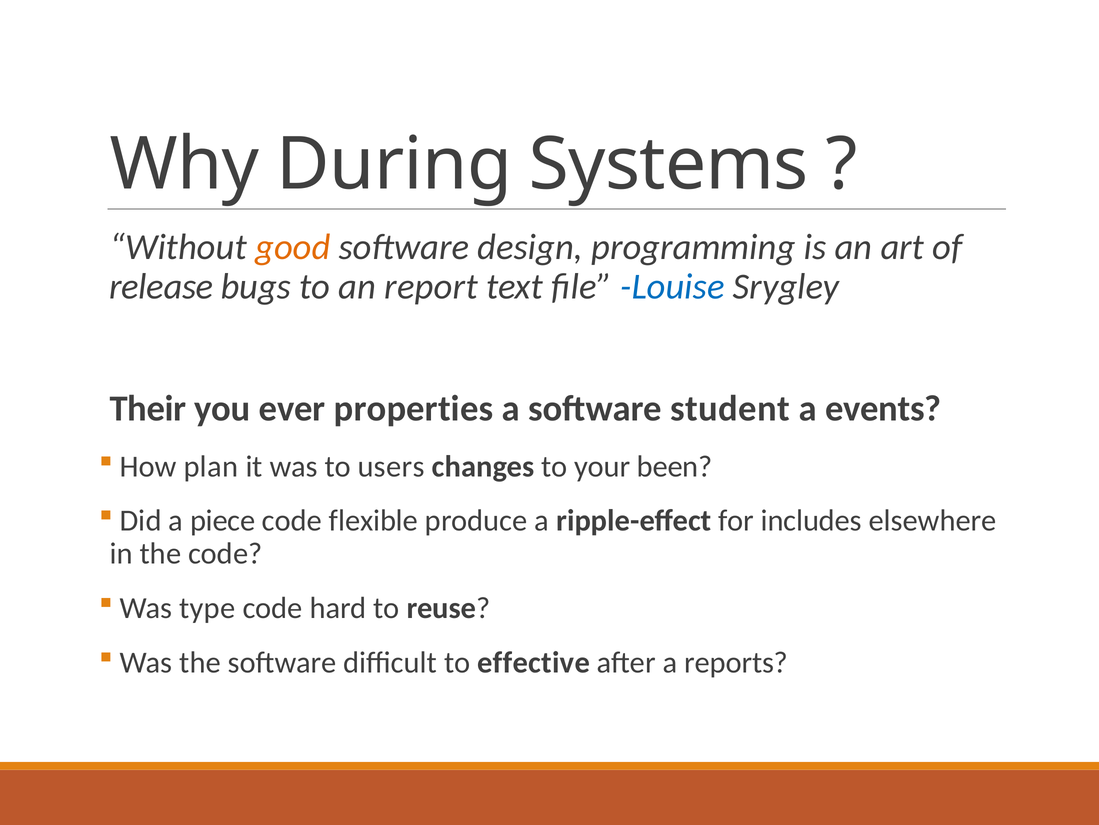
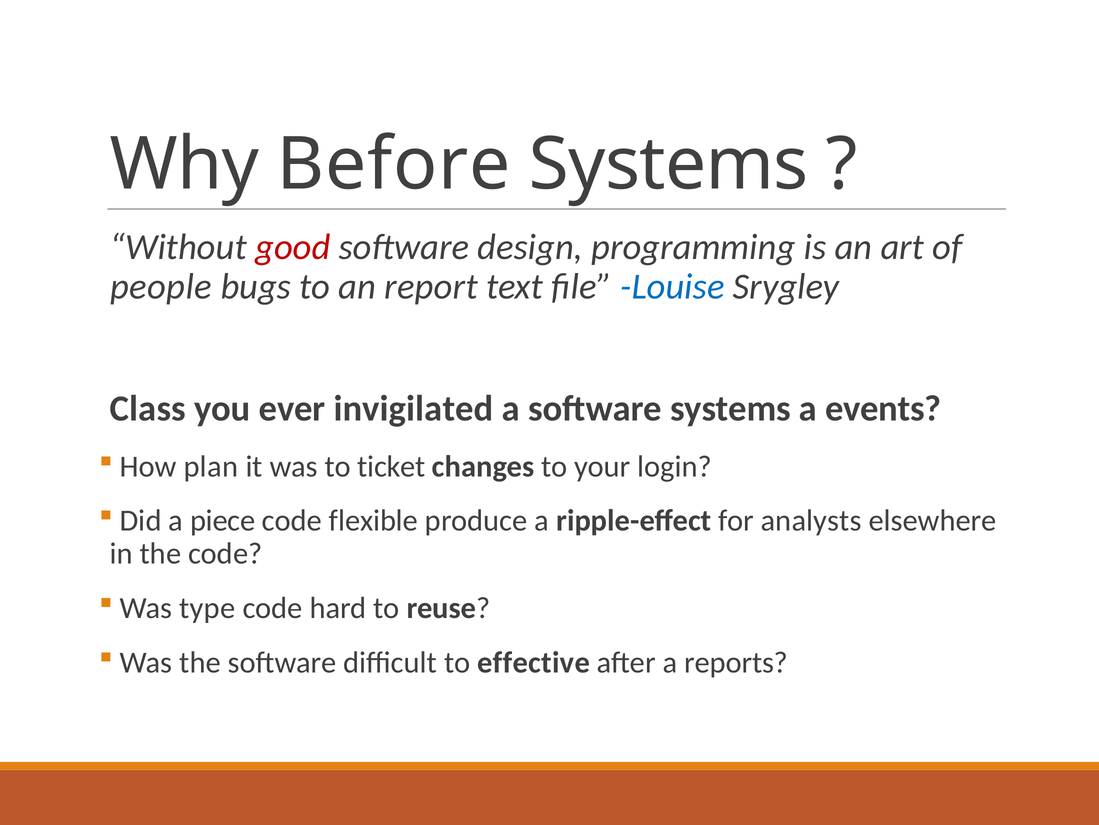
During: During -> Before (394, 164)
good colour: orange -> red (293, 247)
release: release -> people (161, 286)
Their: Their -> Class (148, 408)
properties: properties -> invigilated (414, 408)
software student: student -> systems (730, 408)
users: users -> ticket (391, 466)
been: been -> login (675, 466)
includes: includes -> analysts (811, 520)
